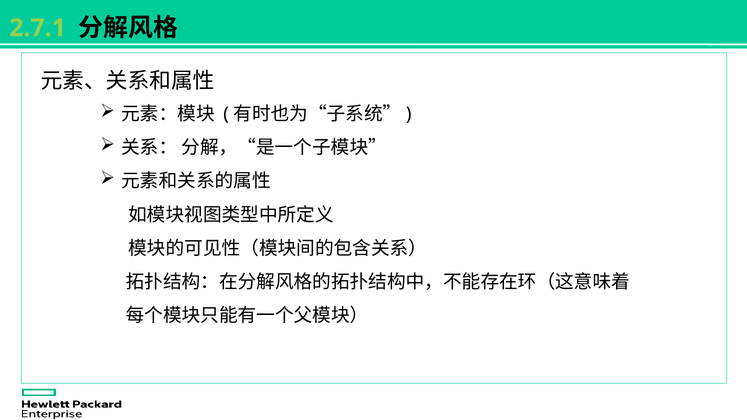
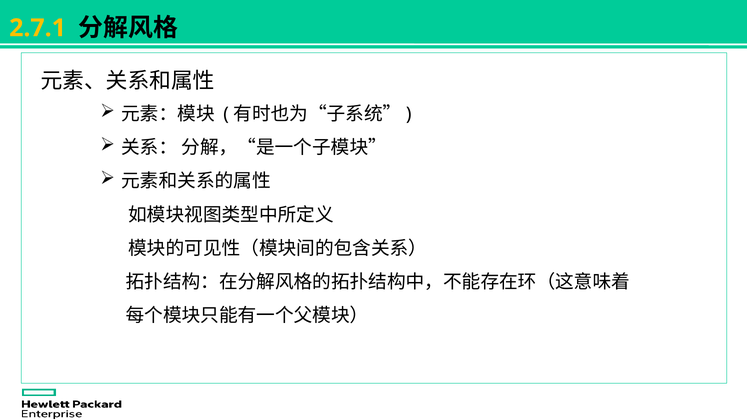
2.7.1 colour: light green -> yellow (38, 28)
